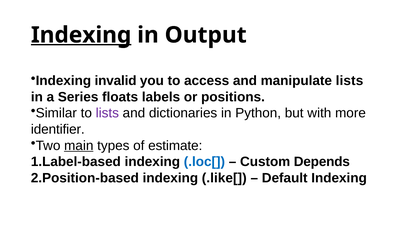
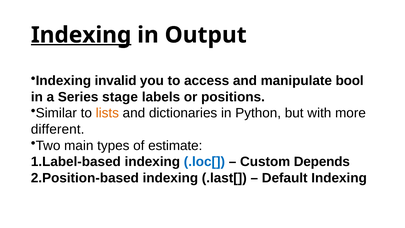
manipulate lists: lists -> bool (350, 81)
floats: floats -> stage (120, 97)
lists colour: purple -> orange (107, 113)
identifier: identifier -> different (58, 129)
main underline: present -> none (79, 145)
.like[: .like[ -> .last[ (224, 178)
